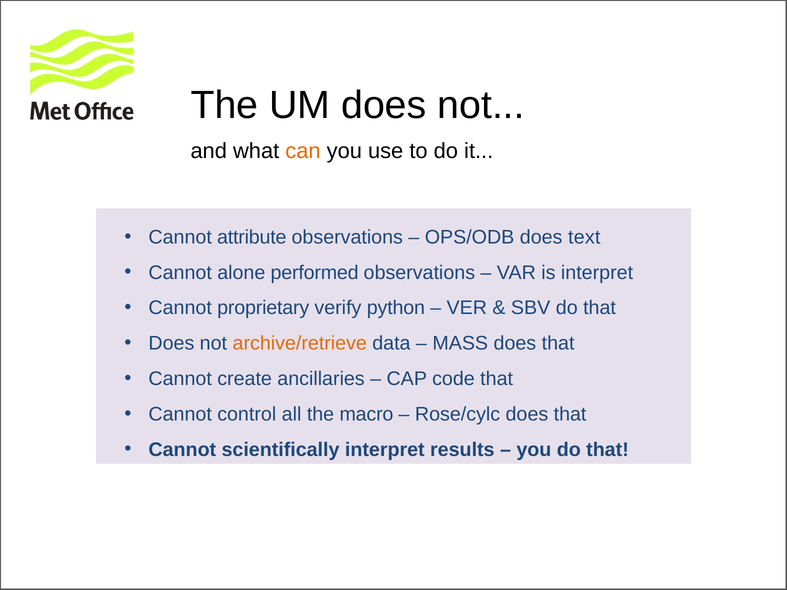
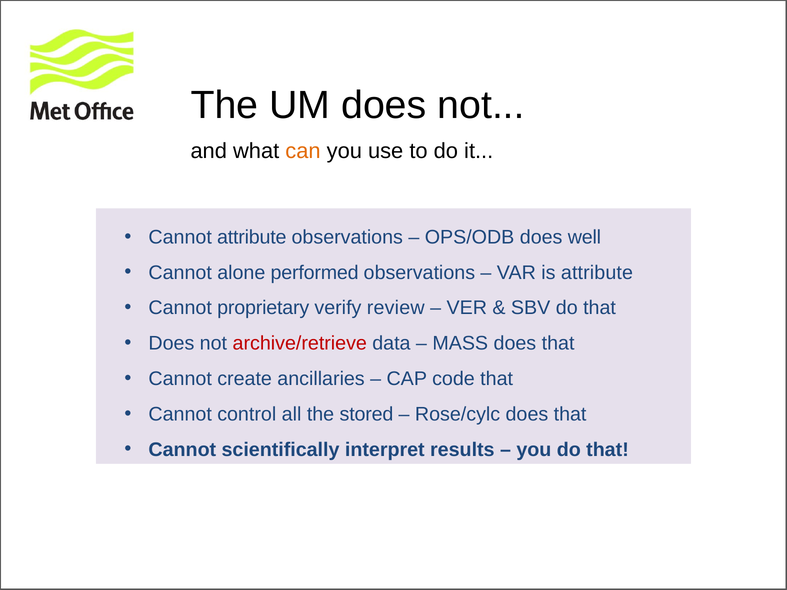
text: text -> well (584, 237)
is interpret: interpret -> attribute (597, 273)
python: python -> review (396, 308)
archive/retrieve colour: orange -> red (300, 343)
macro: macro -> stored (366, 414)
